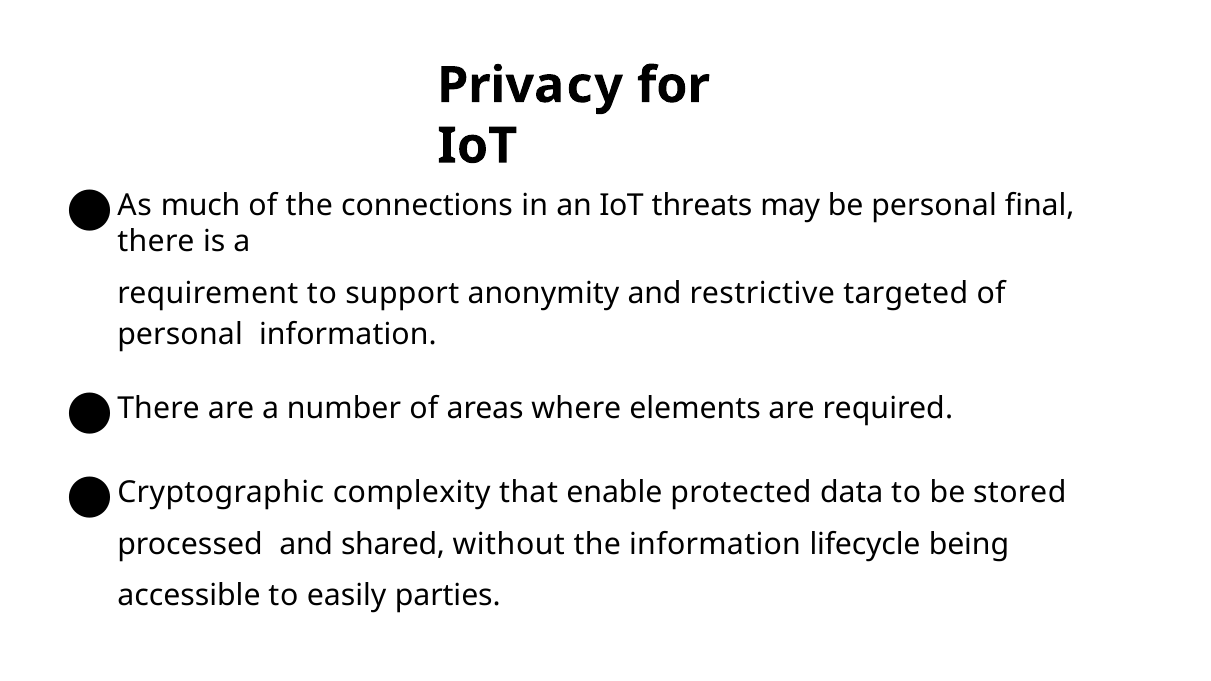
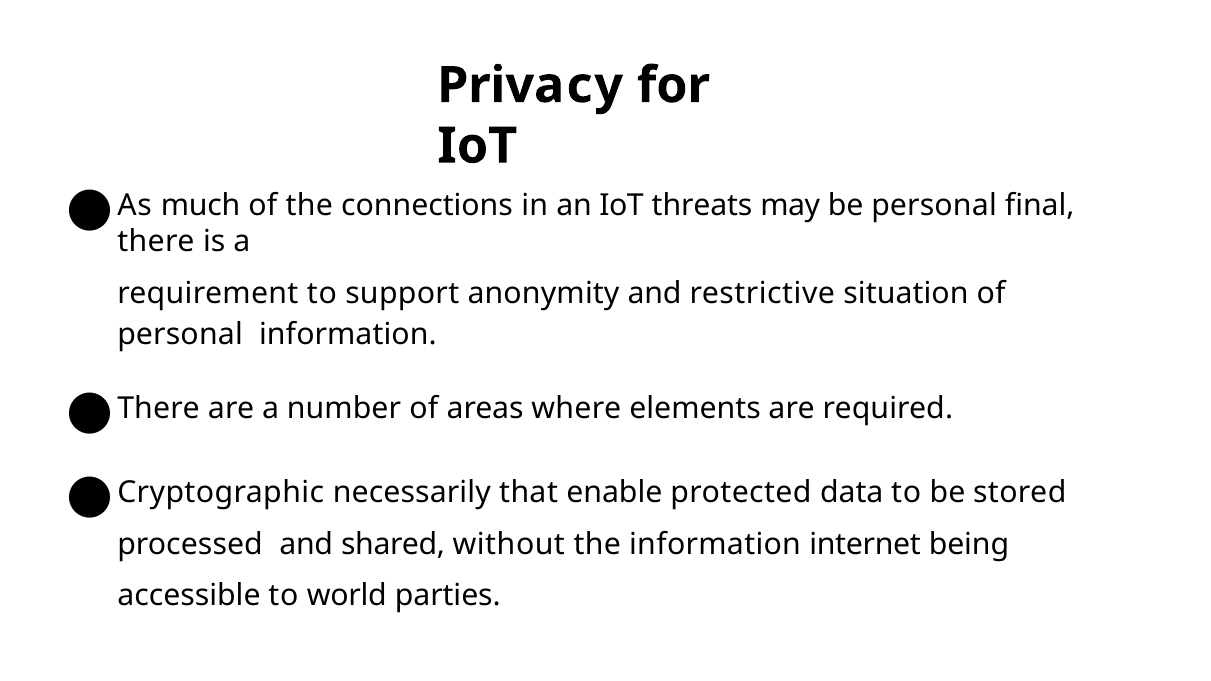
targeted: targeted -> situation (906, 293)
complexity: complexity -> necessarily (412, 493)
lifecycle: lifecycle -> internet (865, 544)
easily: easily -> world (347, 596)
